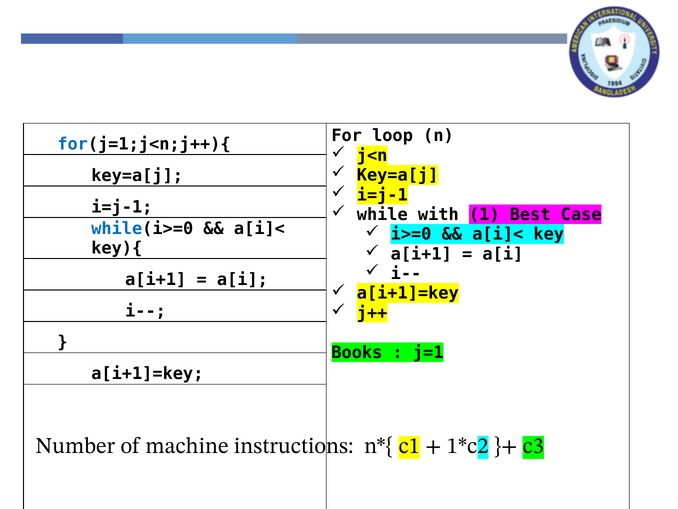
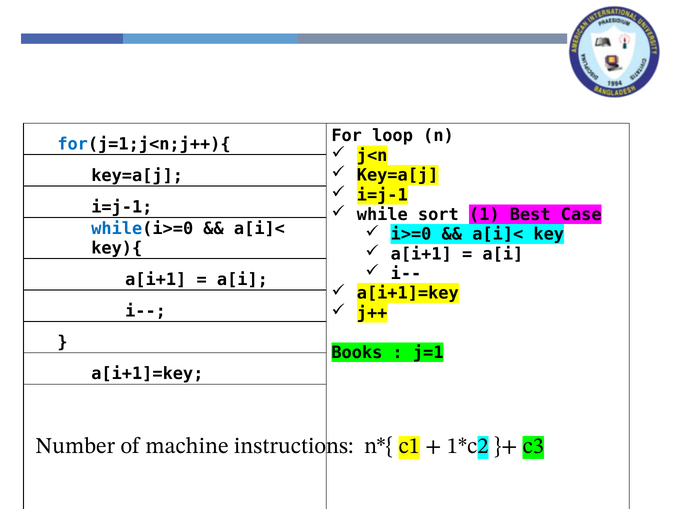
with: with -> sort (438, 214)
